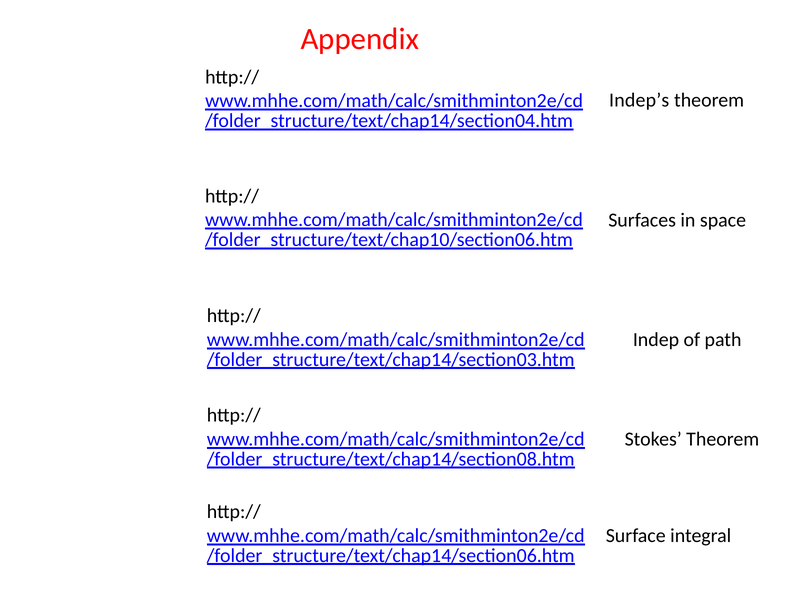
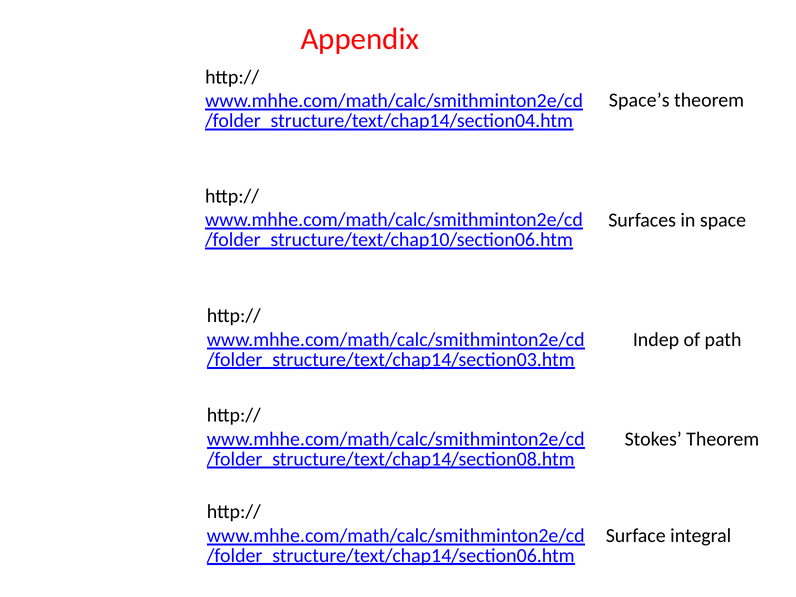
Indep’s: Indep’s -> Space’s (639, 100)
